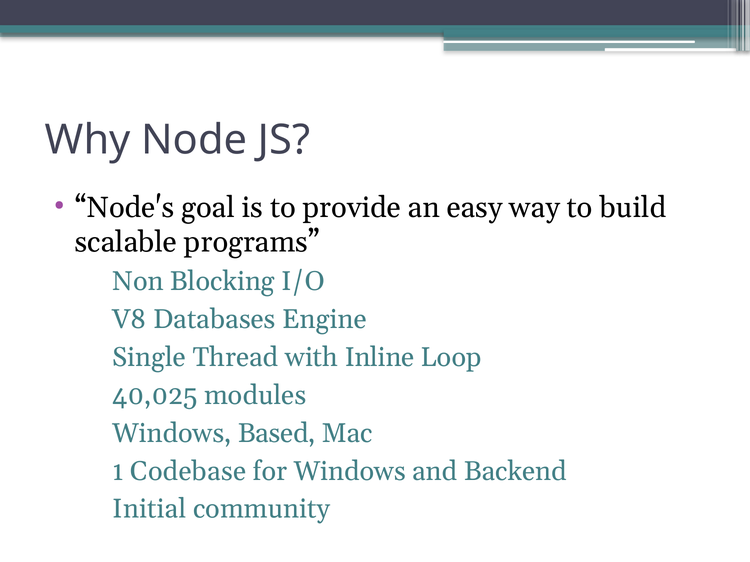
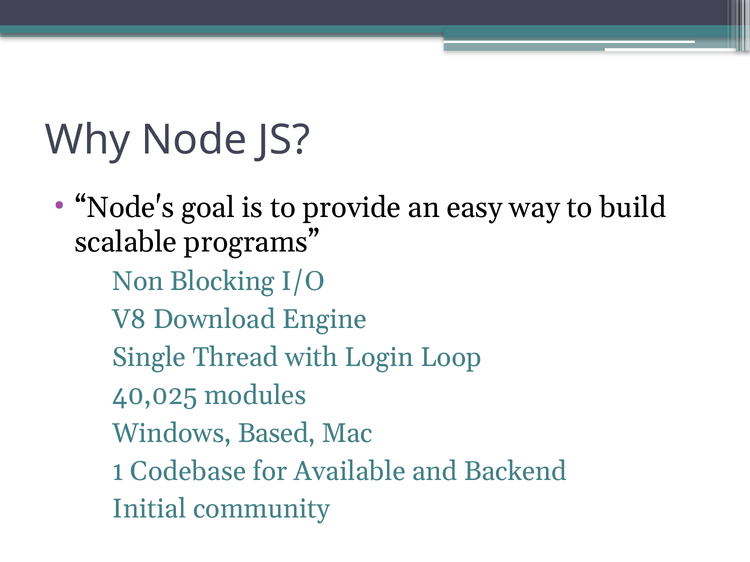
Databases: Databases -> Download (214, 320)
Inline: Inline -> Login (379, 358)
for Windows: Windows -> Available (350, 472)
